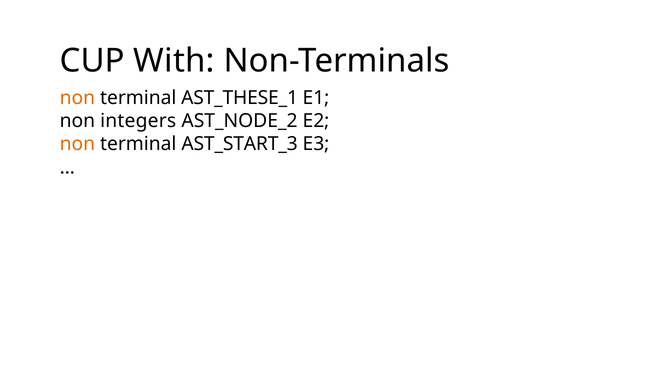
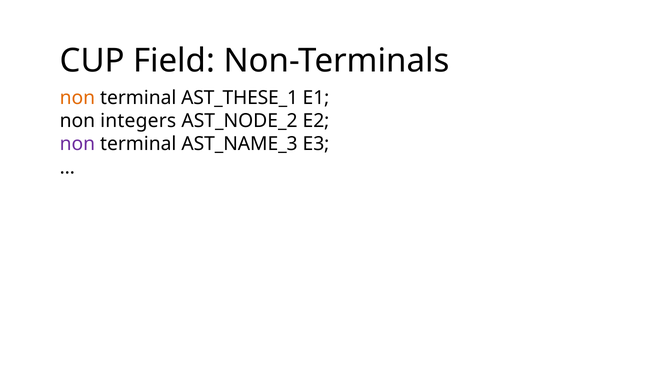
With: With -> Field (174, 61)
non colour: orange -> purple (77, 144)
AST_START_3: AST_START_3 -> AST_NAME_3 (240, 144)
